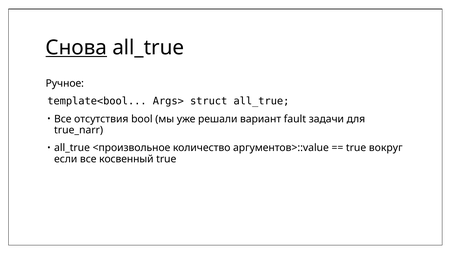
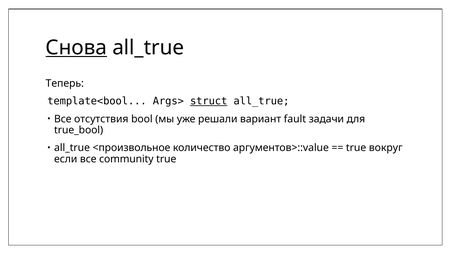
Ручное: Ручное -> Теперь (65, 83)
struct underline: none -> present (209, 101)
true_narr: true_narr -> true_bool (79, 130)
косвенный: косвенный -> community (126, 159)
